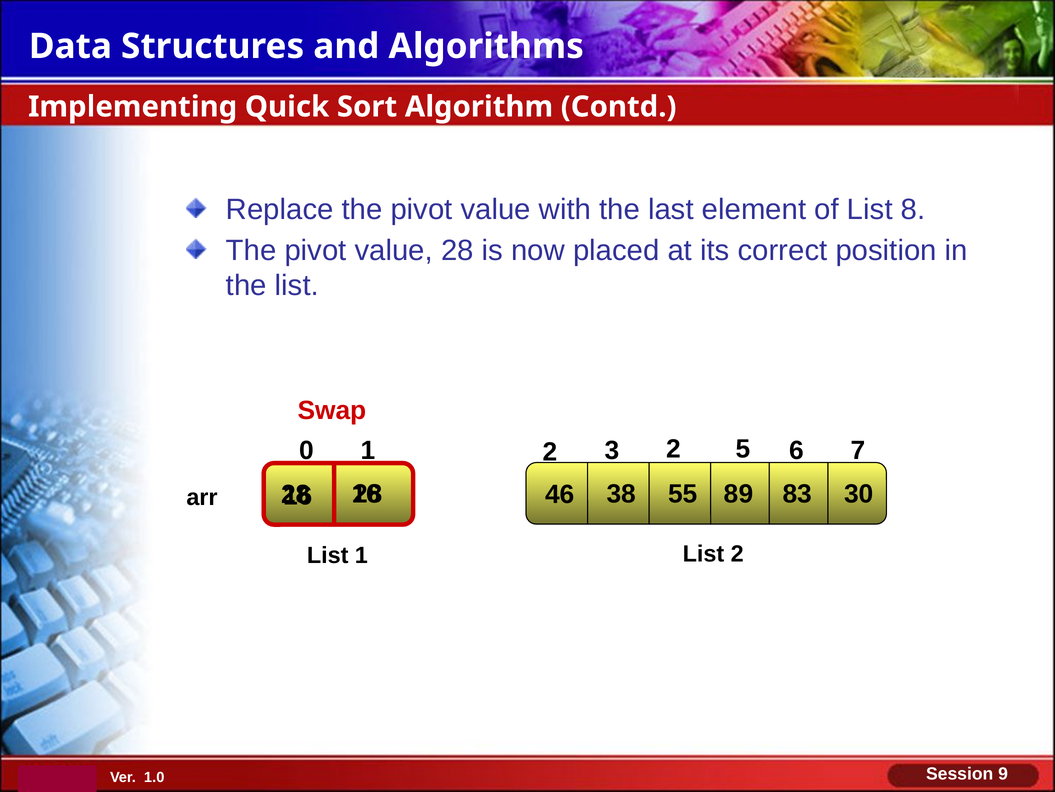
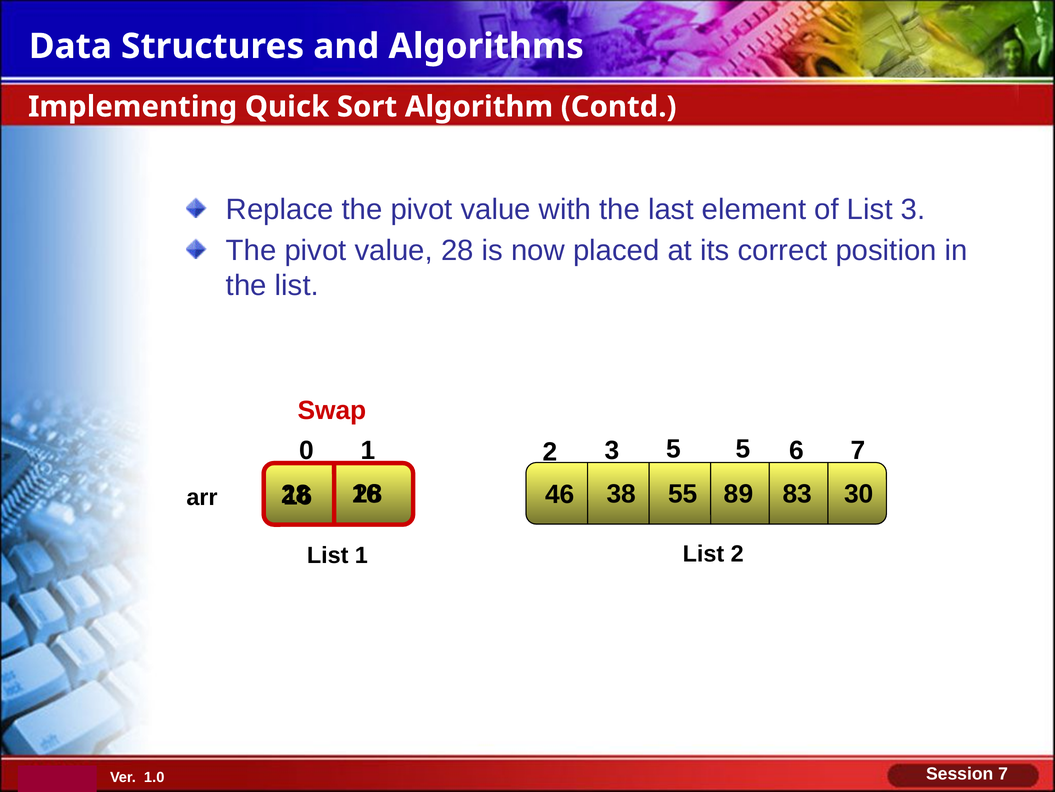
List 8: 8 -> 3 (913, 209)
0 2: 2 -> 5 (674, 449)
9: 9 -> 7 (1003, 773)
